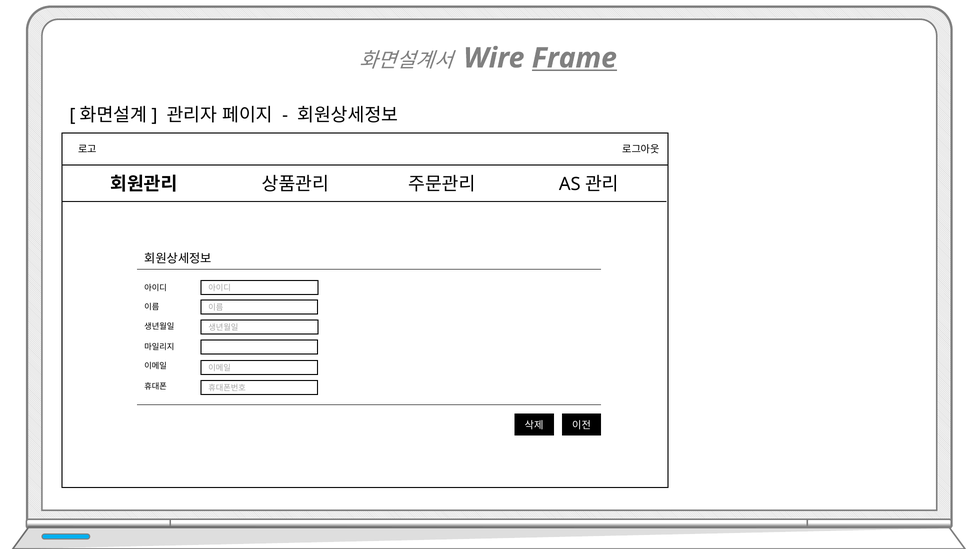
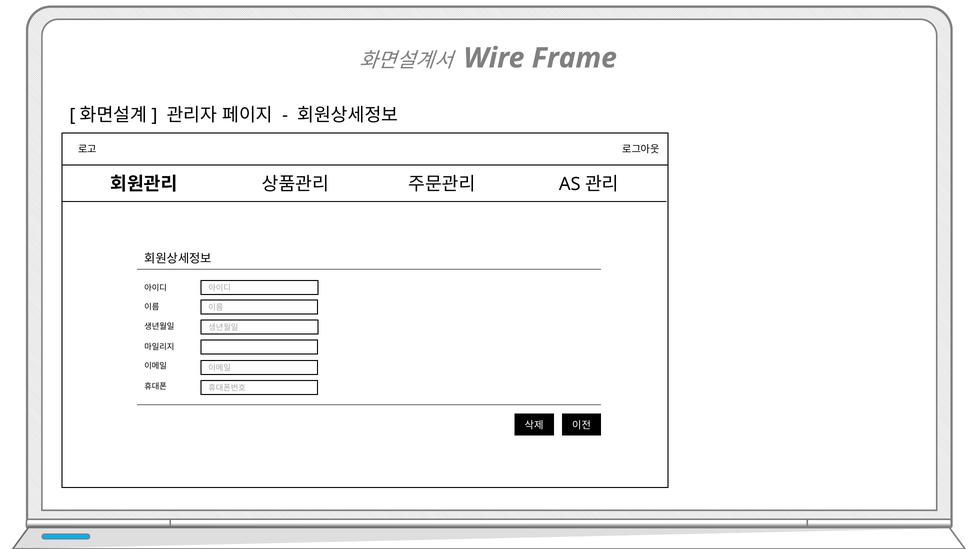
Frame underline: present -> none (574, 58)
